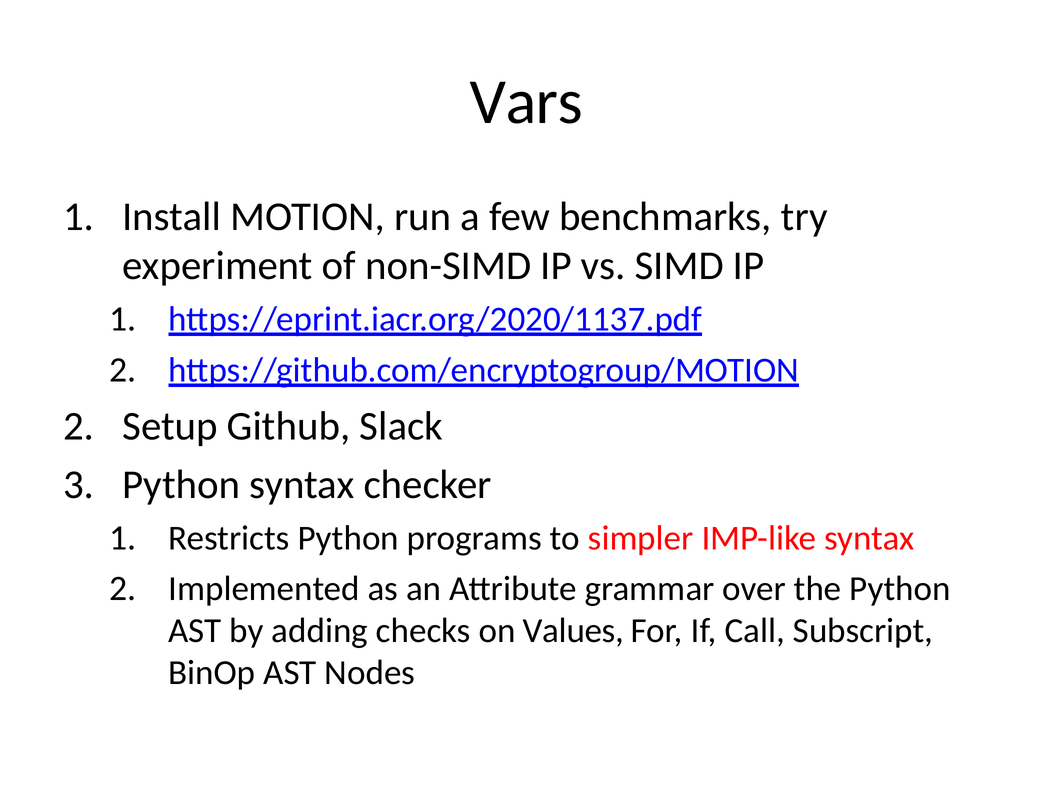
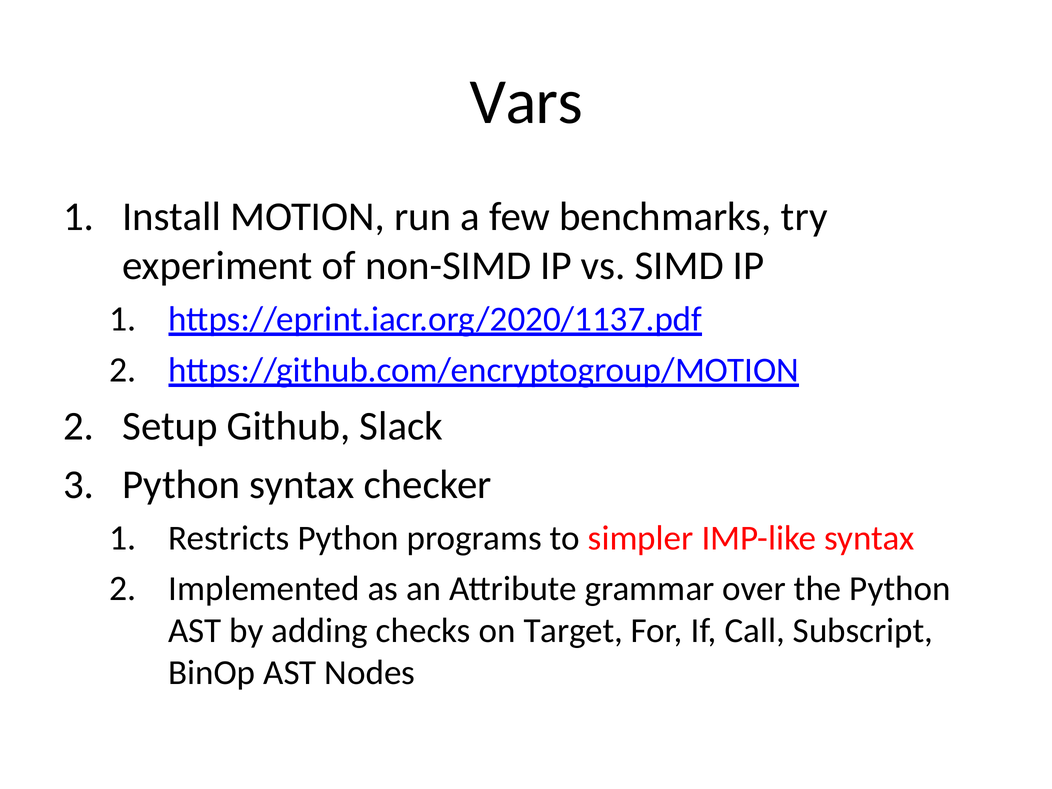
Values: Values -> Target (573, 631)
